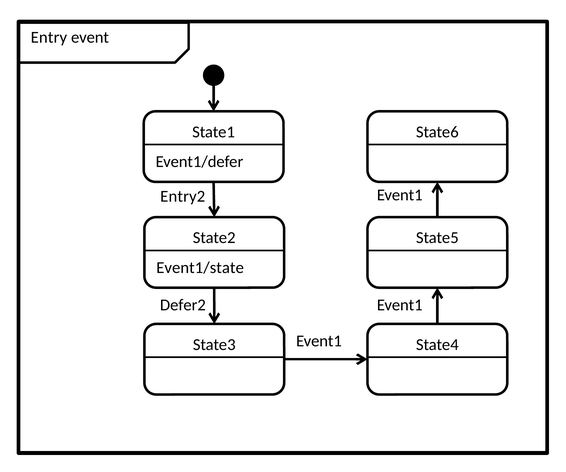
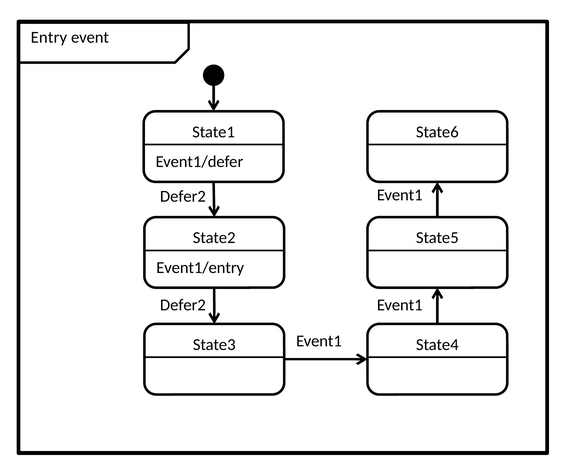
Entry2: Entry2 -> Defer2 (183, 196)
Event1/state: Event1/state -> Event1/entry (200, 267)
